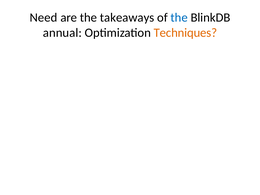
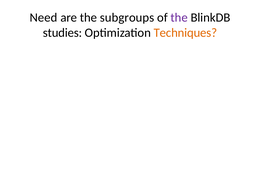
takeaways: takeaways -> subgroups (127, 18)
the colour: blue -> purple (179, 18)
annual: annual -> studies (62, 33)
